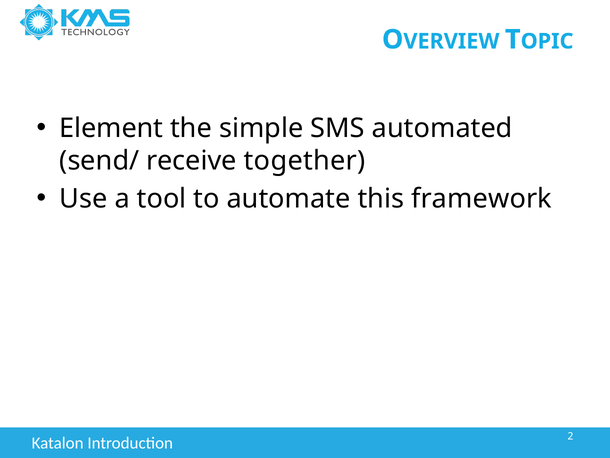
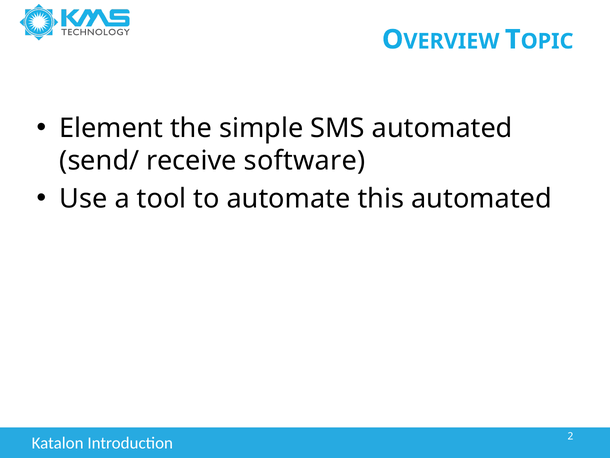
together: together -> software (305, 160)
this framework: framework -> automated (482, 198)
